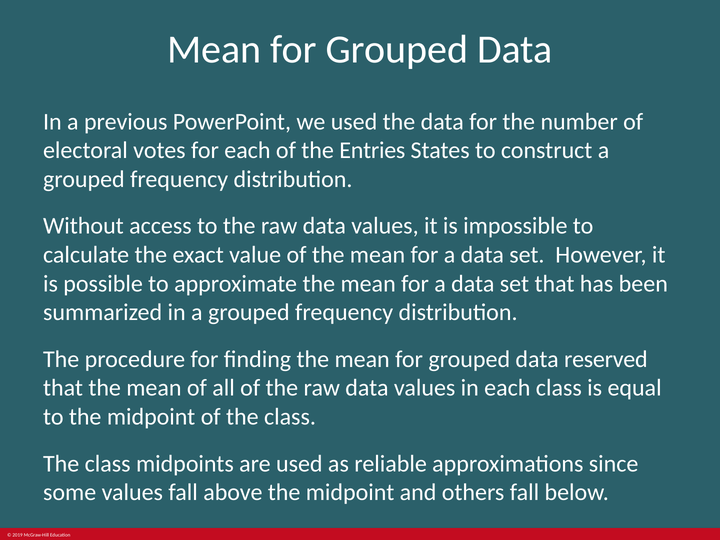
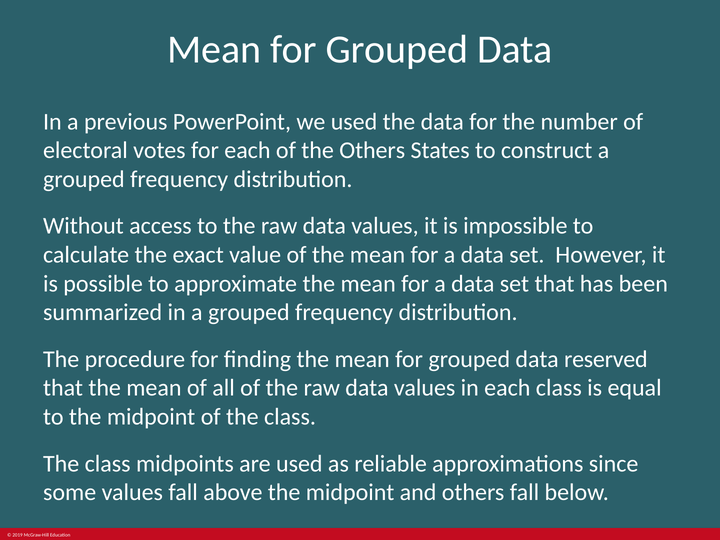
the Entries: Entries -> Others (372, 150)
